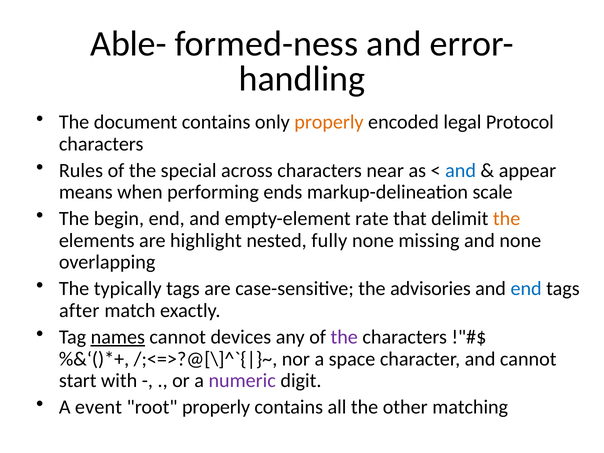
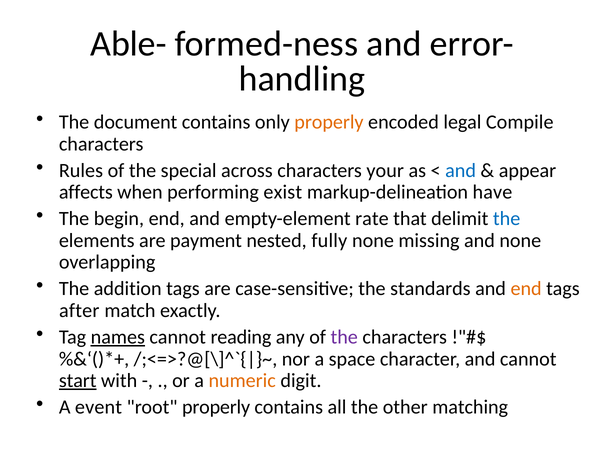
Protocol: Protocol -> Compile (520, 122)
near: near -> your (385, 171)
means: means -> affects (86, 192)
ends: ends -> exist (283, 192)
scale: scale -> have (492, 192)
the colour: orange -> blue (507, 219)
highlight: highlight -> payment (206, 241)
typically: typically -> addition (128, 289)
advisories: advisories -> standards (430, 289)
end colour: blue -> orange (526, 289)
devices: devices -> reading (241, 337)
start underline: none -> present (78, 381)
numeric colour: purple -> orange (242, 381)
